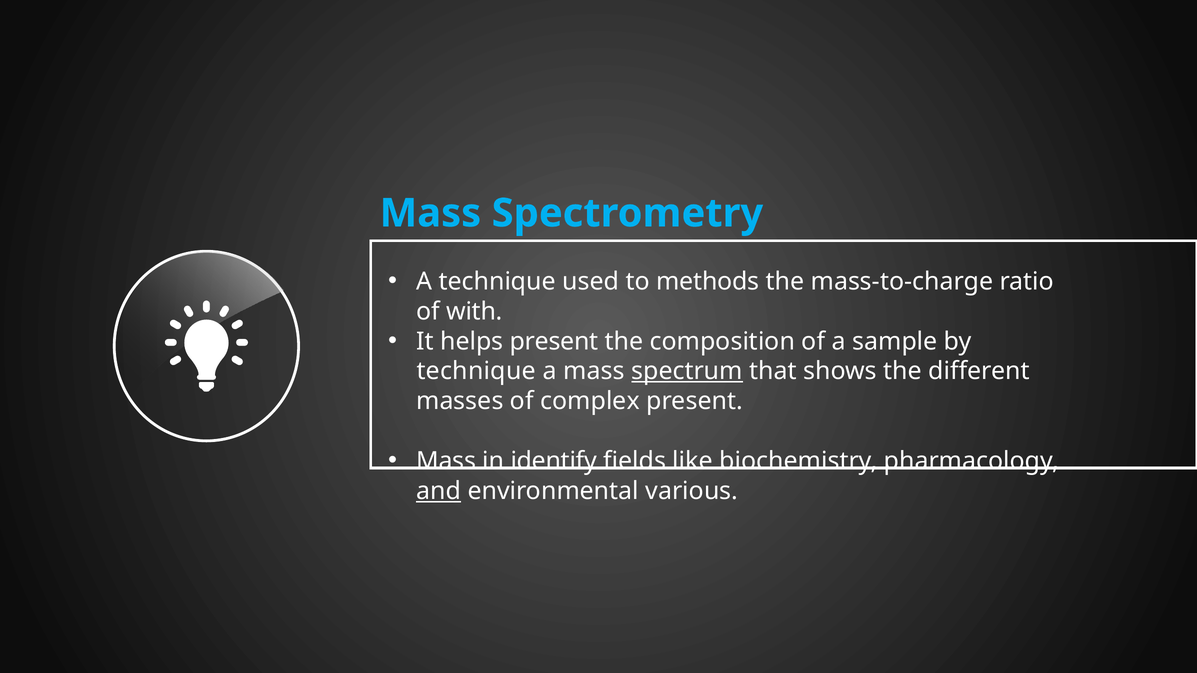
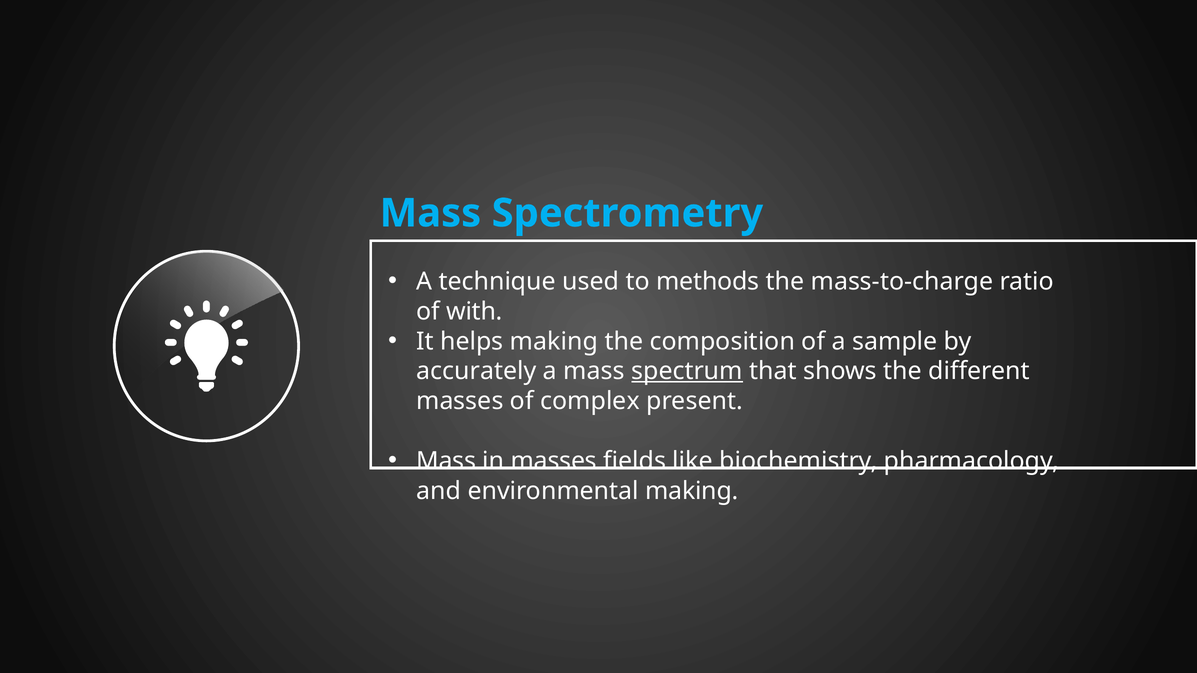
helps present: present -> making (554, 341)
technique: technique -> accurately (476, 371)
in identify: identify -> masses (554, 461)
and underline: present -> none (439, 491)
environmental various: various -> making (692, 491)
